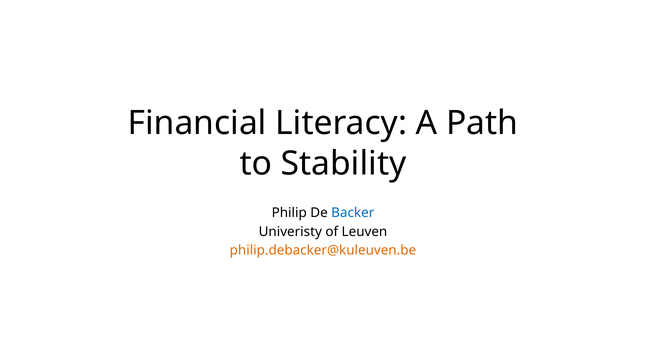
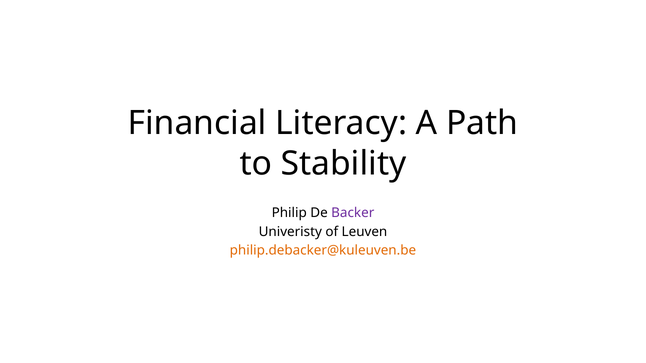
Backer colour: blue -> purple (353, 213)
